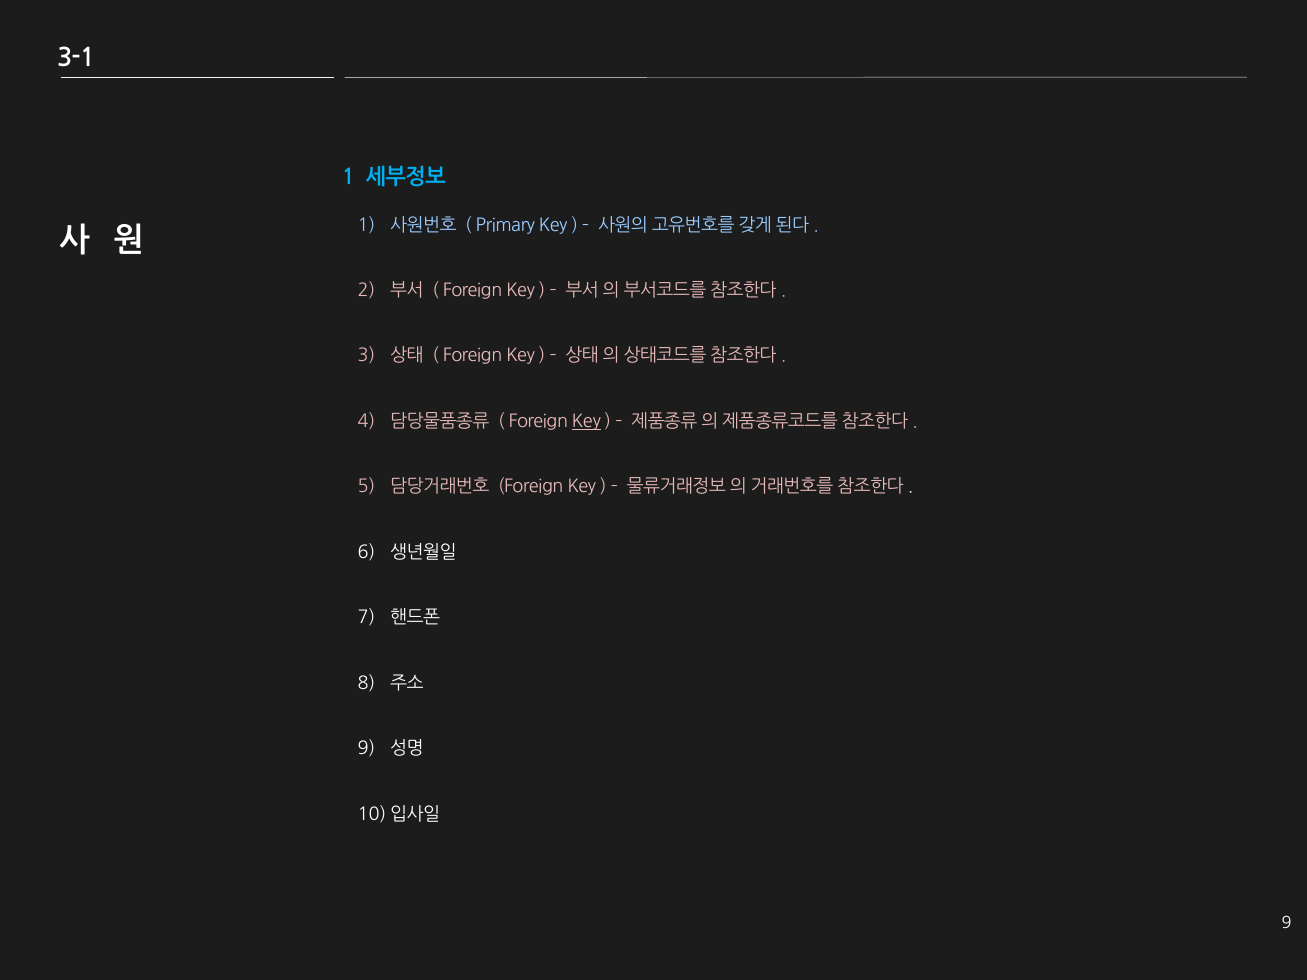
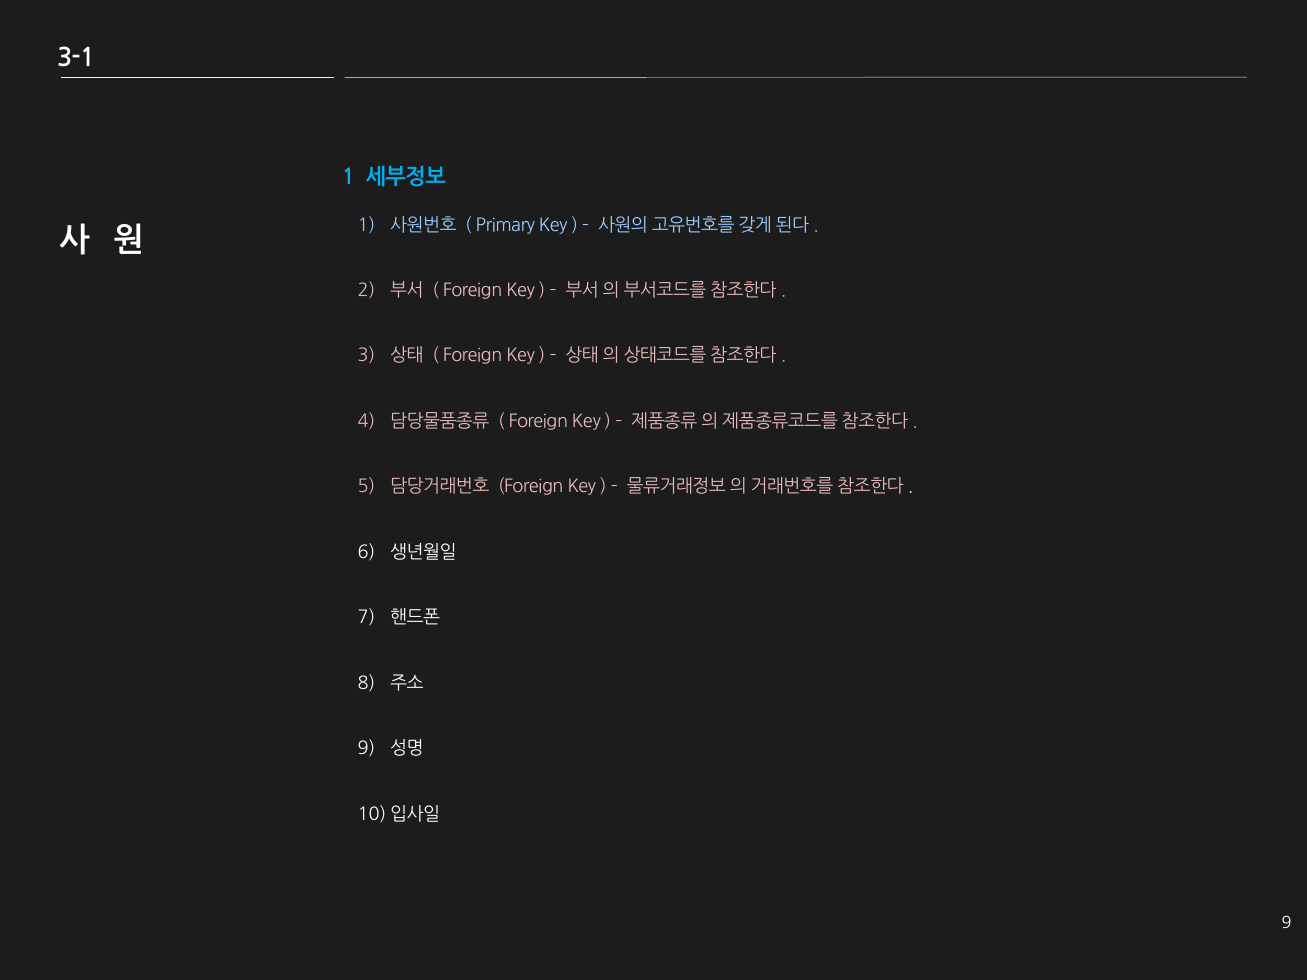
Key underline: present -> none (586, 422)
